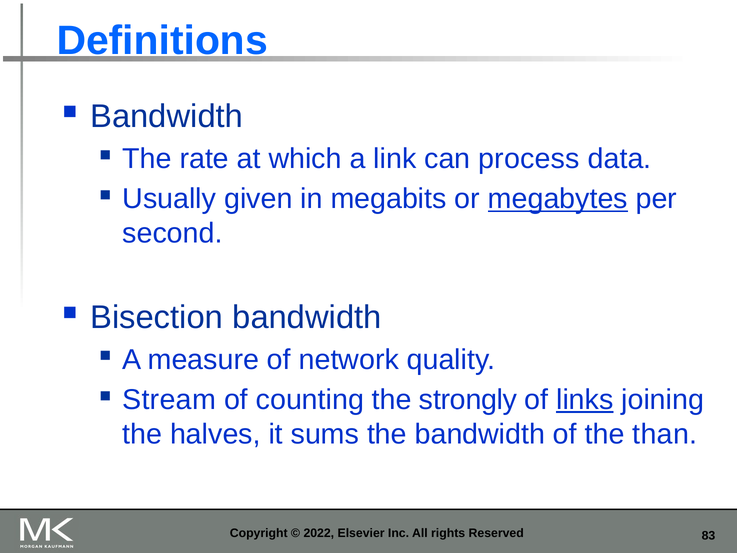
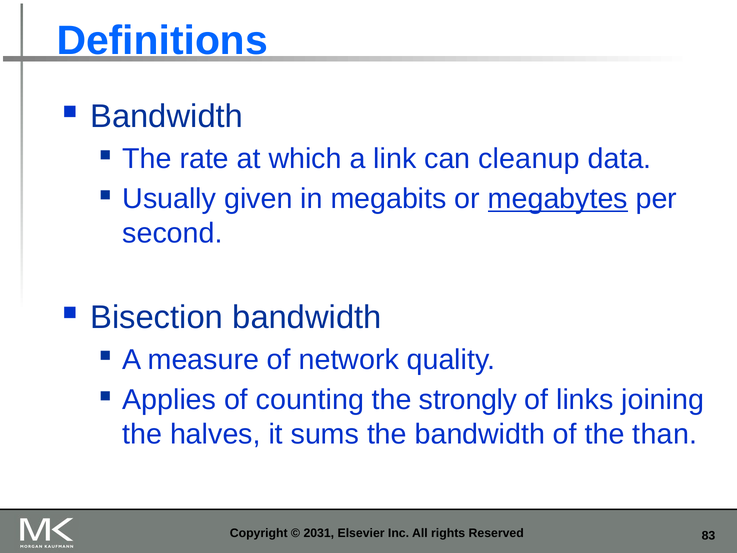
process: process -> cleanup (529, 159)
Stream: Stream -> Applies (169, 400)
links underline: present -> none (585, 400)
2022: 2022 -> 2031 (319, 533)
